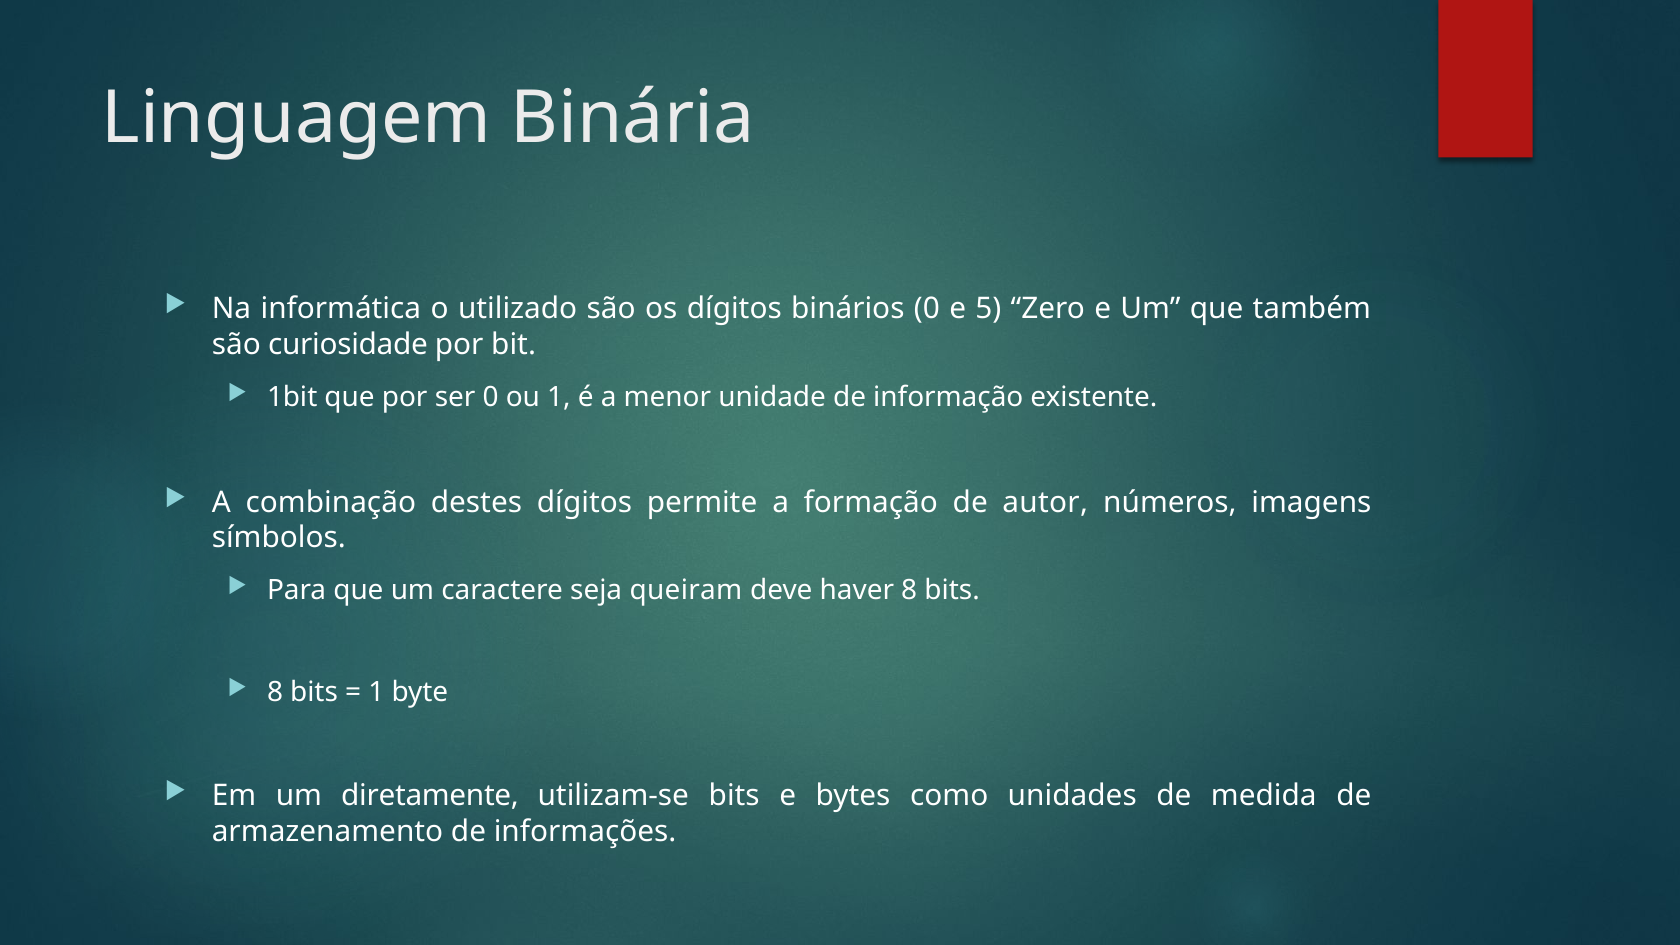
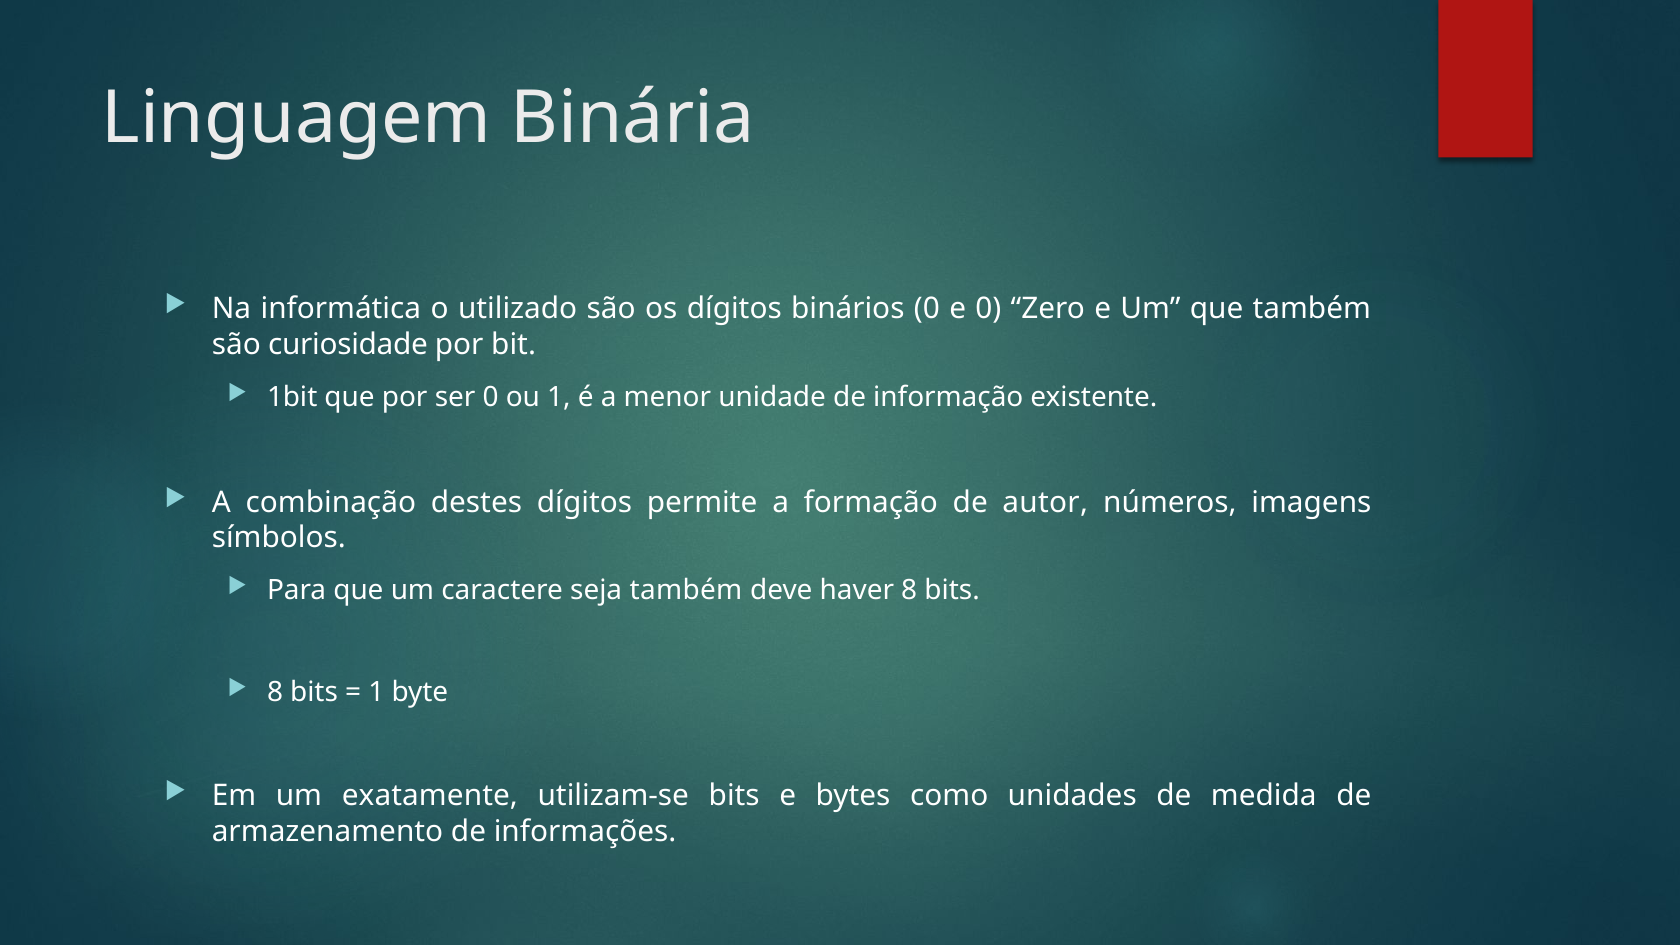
e 5: 5 -> 0 (988, 309)
seja queiram: queiram -> também (686, 590)
diretamente: diretamente -> exatamente (430, 796)
